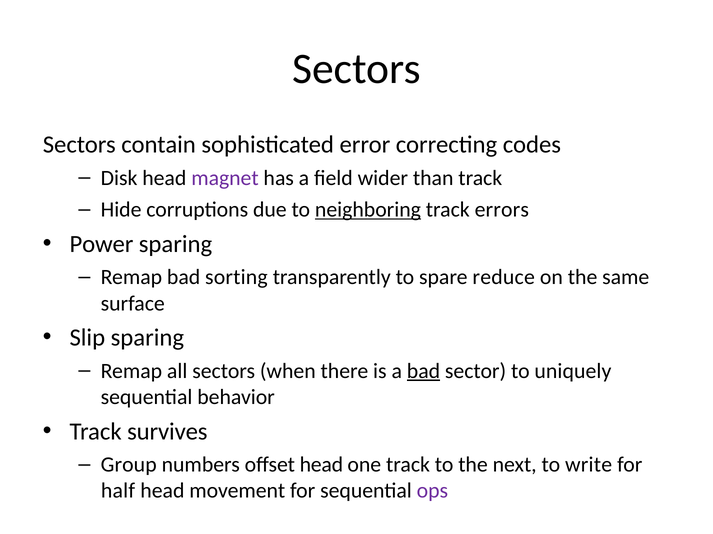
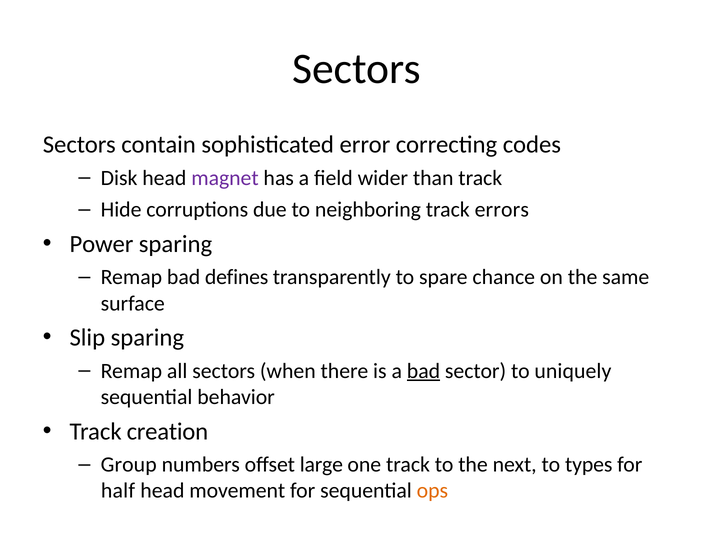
neighboring underline: present -> none (368, 210)
sorting: sorting -> defines (237, 278)
reduce: reduce -> chance (504, 278)
survives: survives -> creation (167, 432)
offset head: head -> large (321, 465)
write: write -> types (589, 465)
ops colour: purple -> orange (432, 491)
